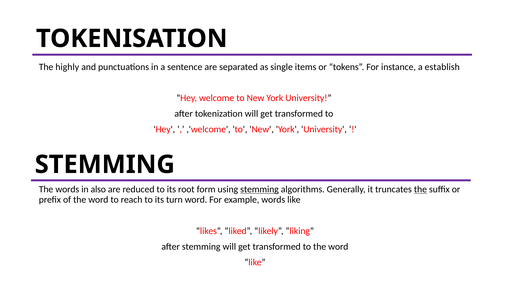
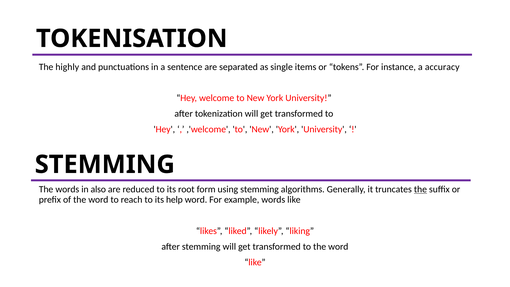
establish: establish -> accuracy (442, 67)
stemming underline: present -> none (260, 189)
turn: turn -> help (174, 200)
